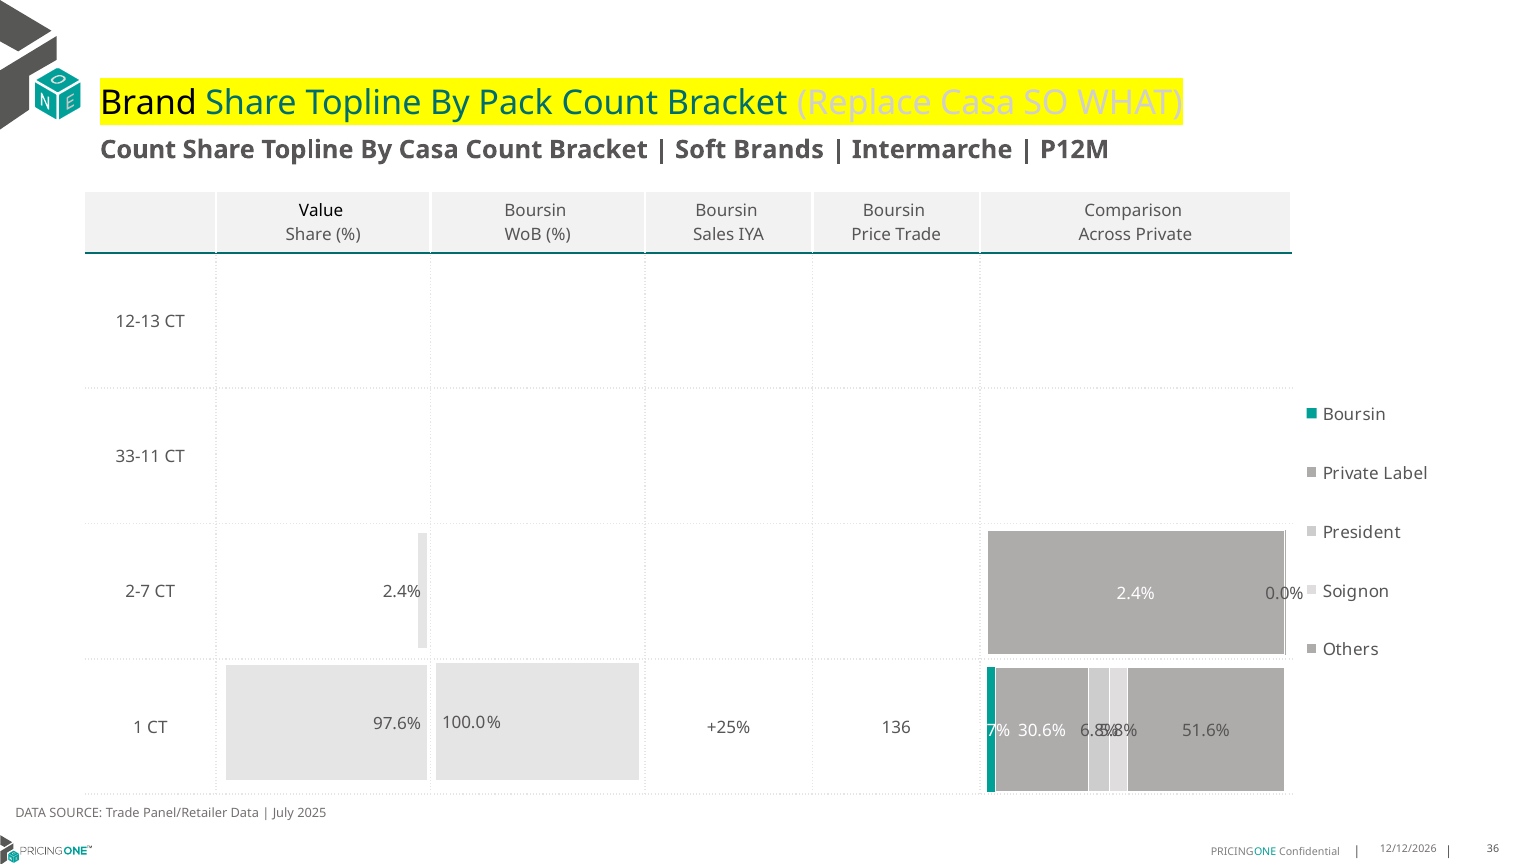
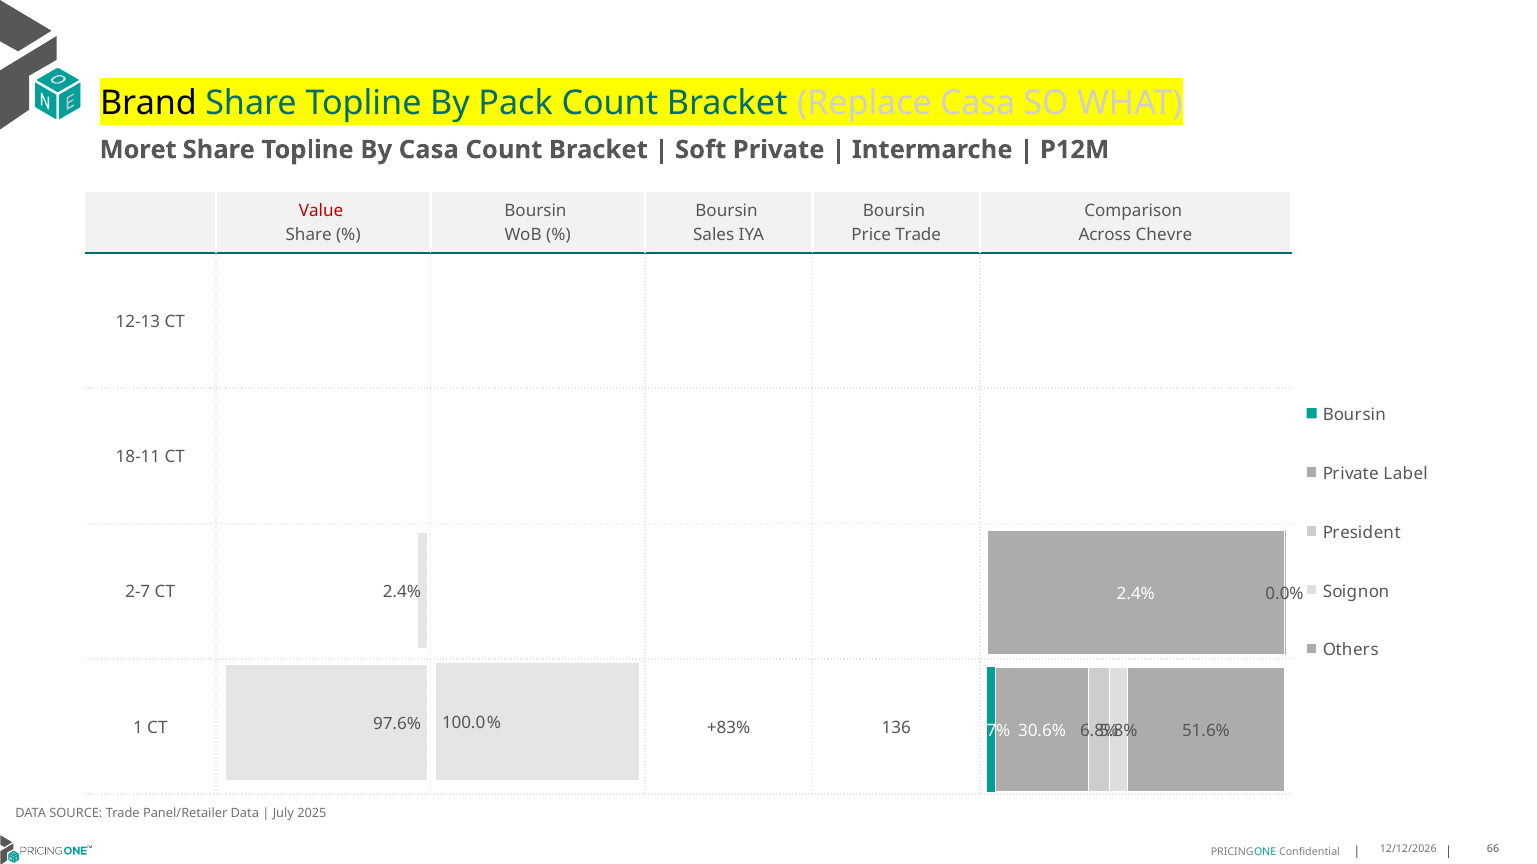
Count: Count -> Moret (138, 150)
Soft Brands: Brands -> Private (779, 150)
Value colour: black -> red (321, 211)
Across Private: Private -> Chevre (1164, 235)
33-11: 33-11 -> 18-11 (138, 457)
+25%: +25% -> +83% (729, 728)
36: 36 -> 66 (1493, 850)
